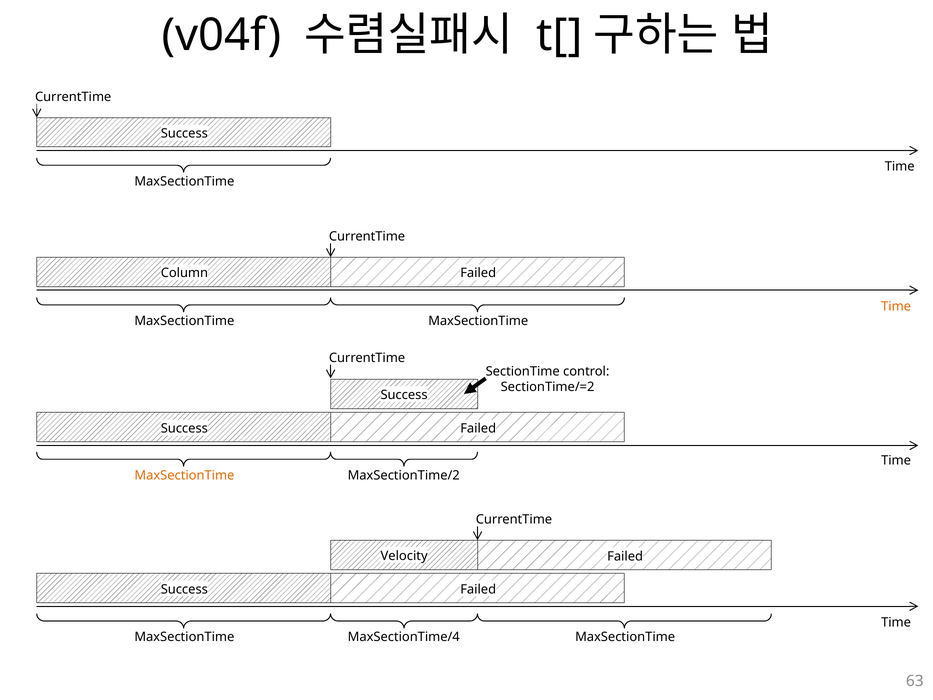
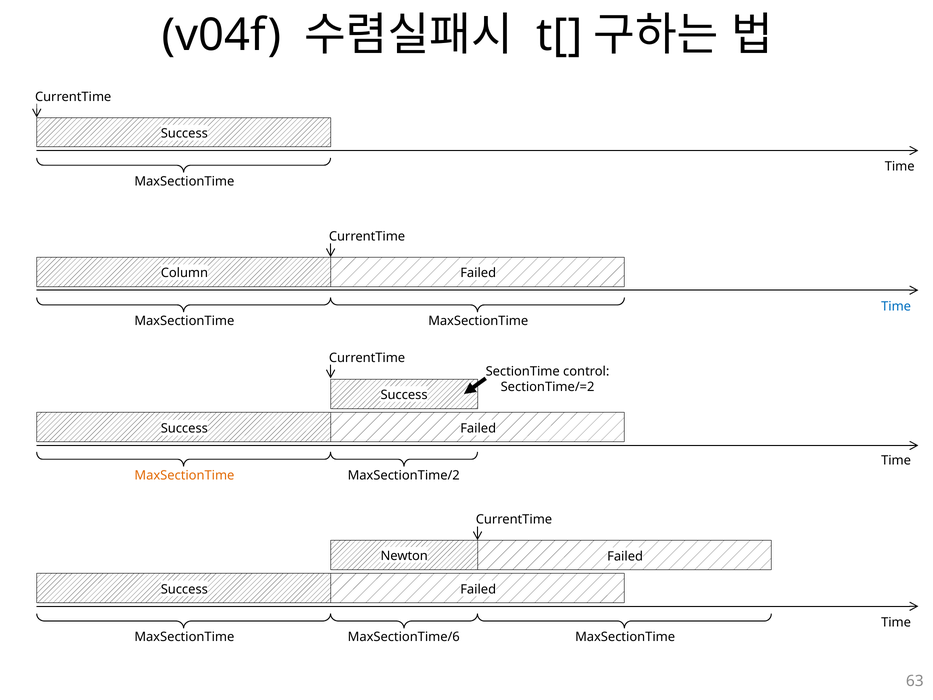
Time colour: orange -> blue (896, 306)
Velocity: Velocity -> Newton (404, 556)
MaxSectionTime/4: MaxSectionTime/4 -> MaxSectionTime/6 (404, 637)
